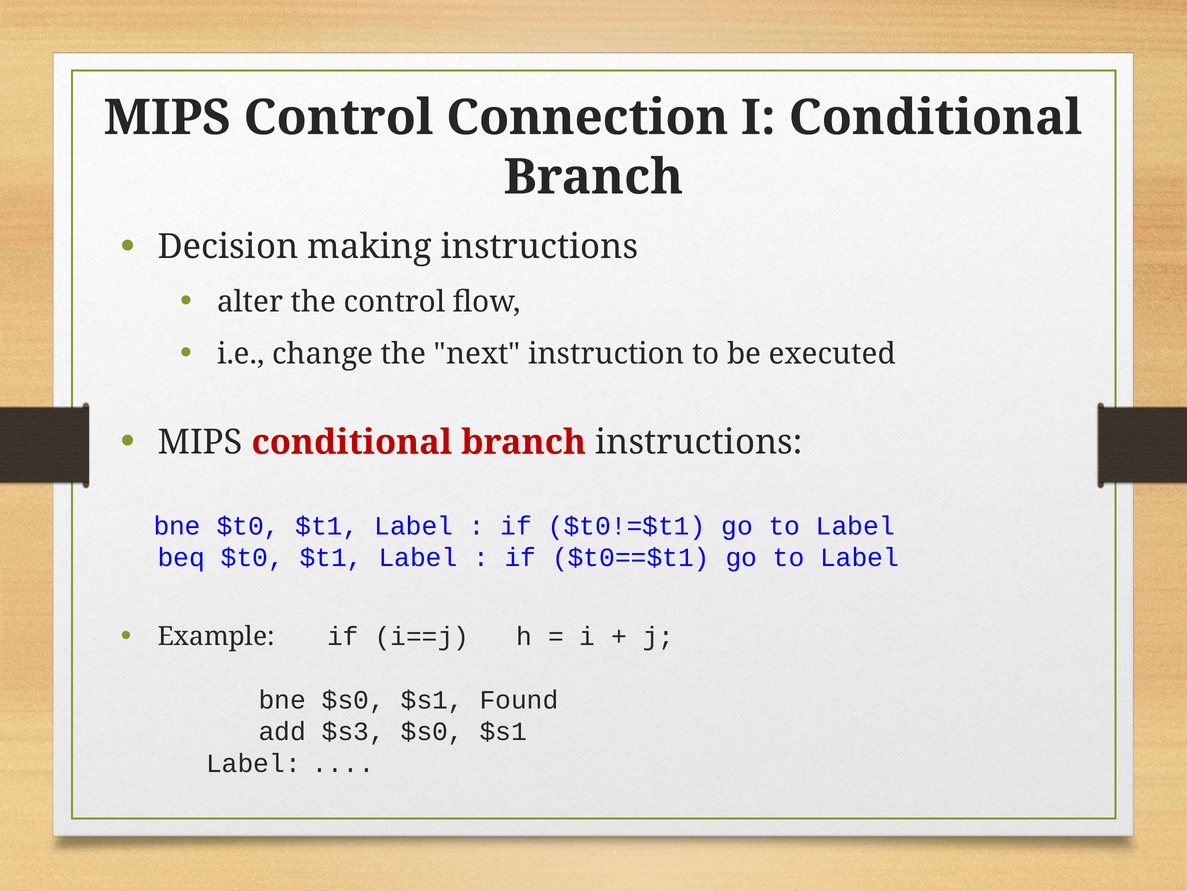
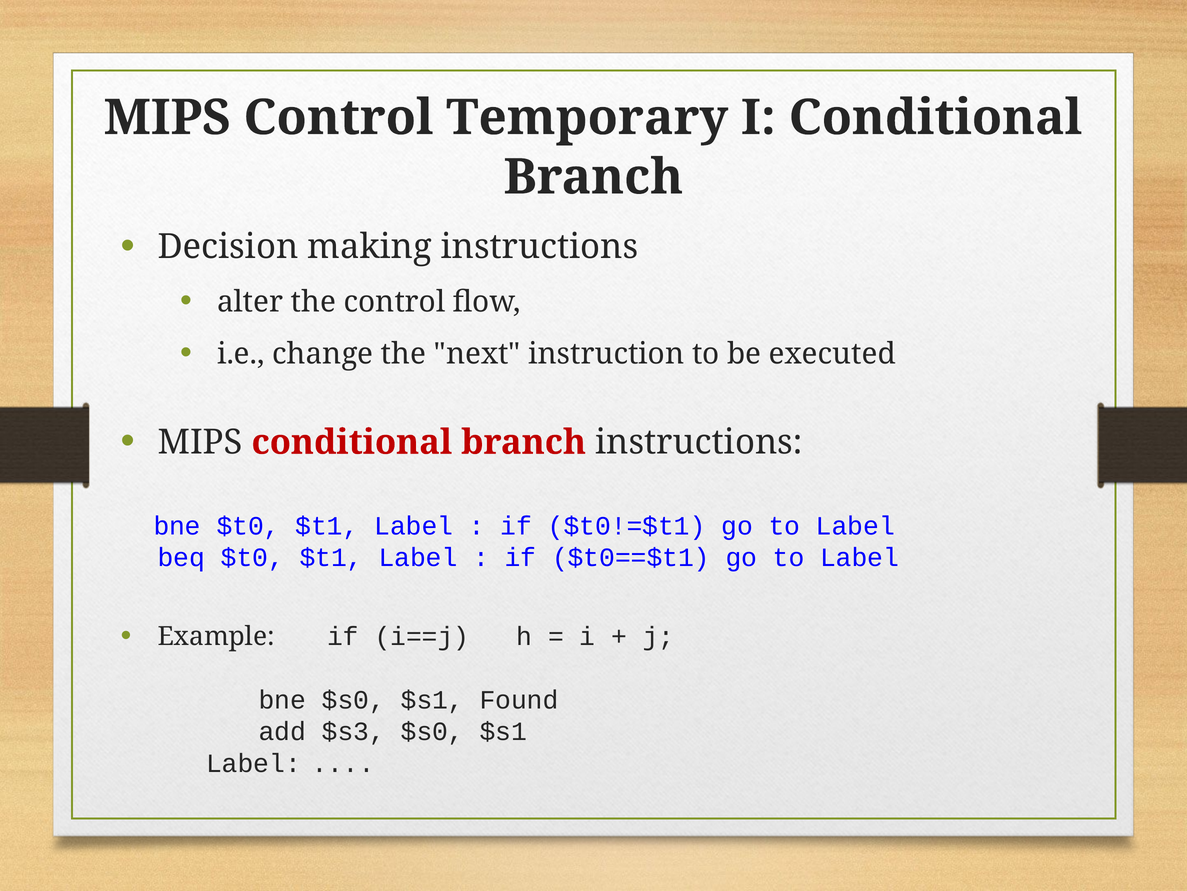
Connection: Connection -> Temporary (587, 118)
